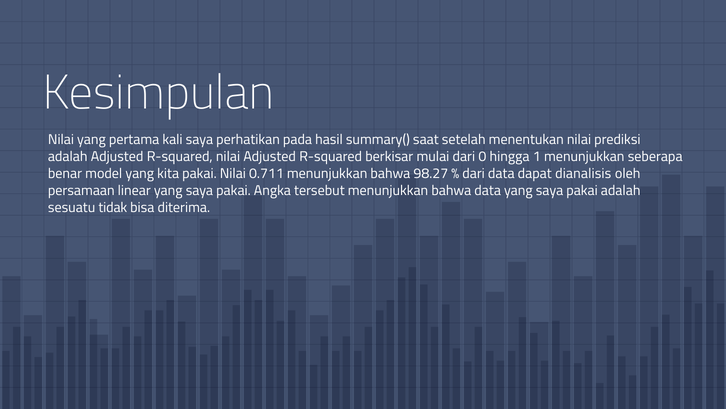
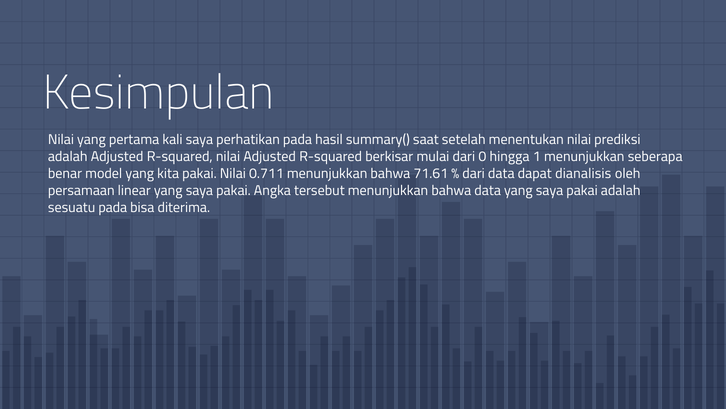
98.27: 98.27 -> 71.61 (431, 173)
sesuatu tidak: tidak -> pada (113, 207)
